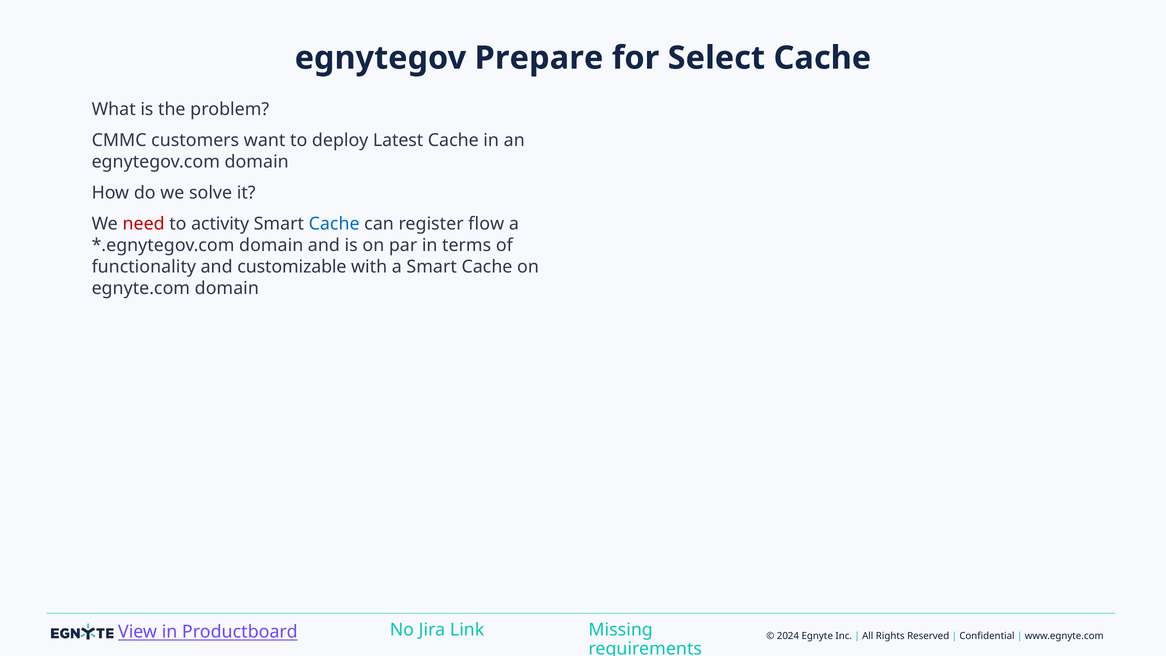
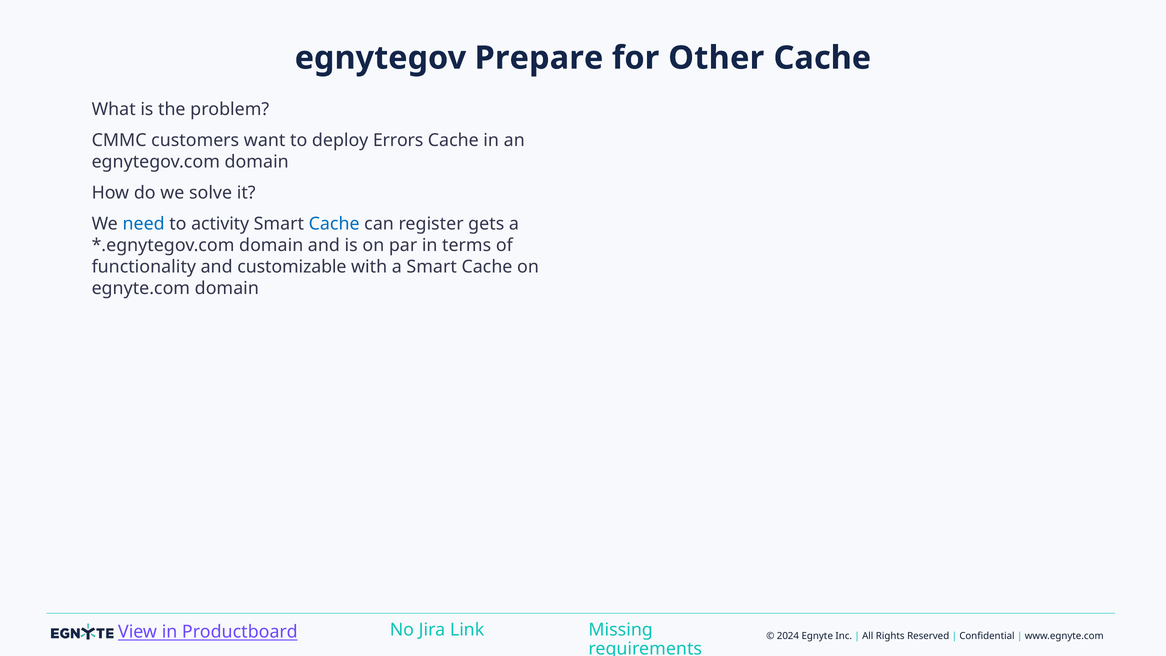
Select: Select -> Other (716, 58)
Latest: Latest -> Errors (398, 140)
need colour: red -> blue (144, 224)
flow: flow -> gets (486, 224)
